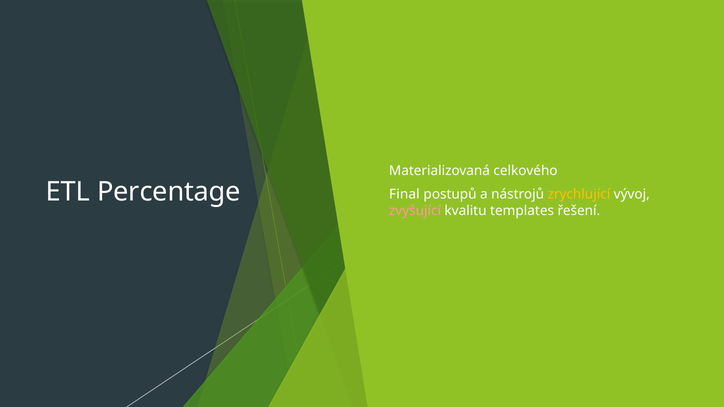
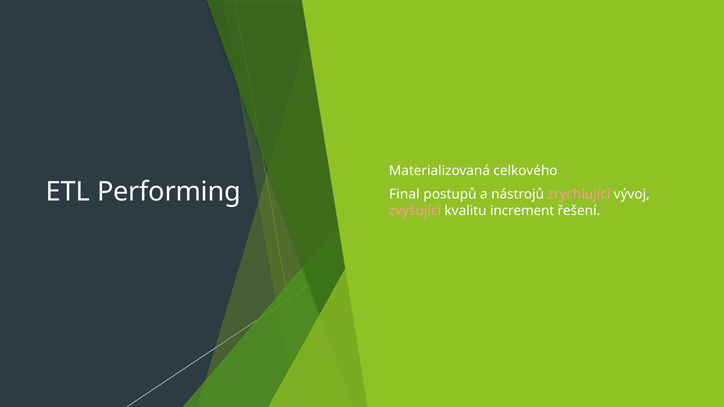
Percentage: Percentage -> Performing (169, 192)
zrychlující colour: yellow -> pink (579, 195)
templates: templates -> increment (522, 211)
